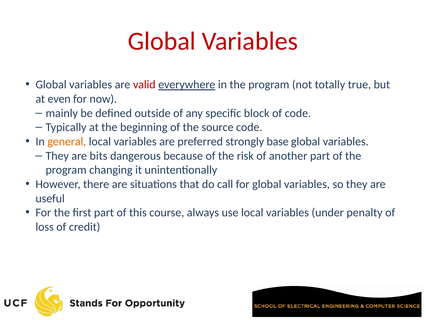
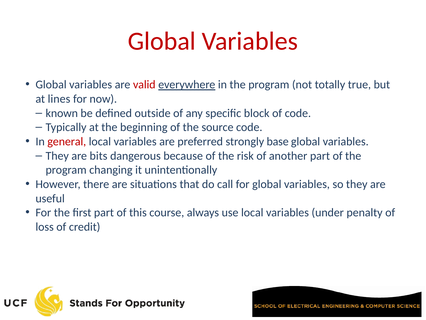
even: even -> lines (59, 99)
mainly: mainly -> known (62, 113)
general colour: orange -> red (67, 141)
